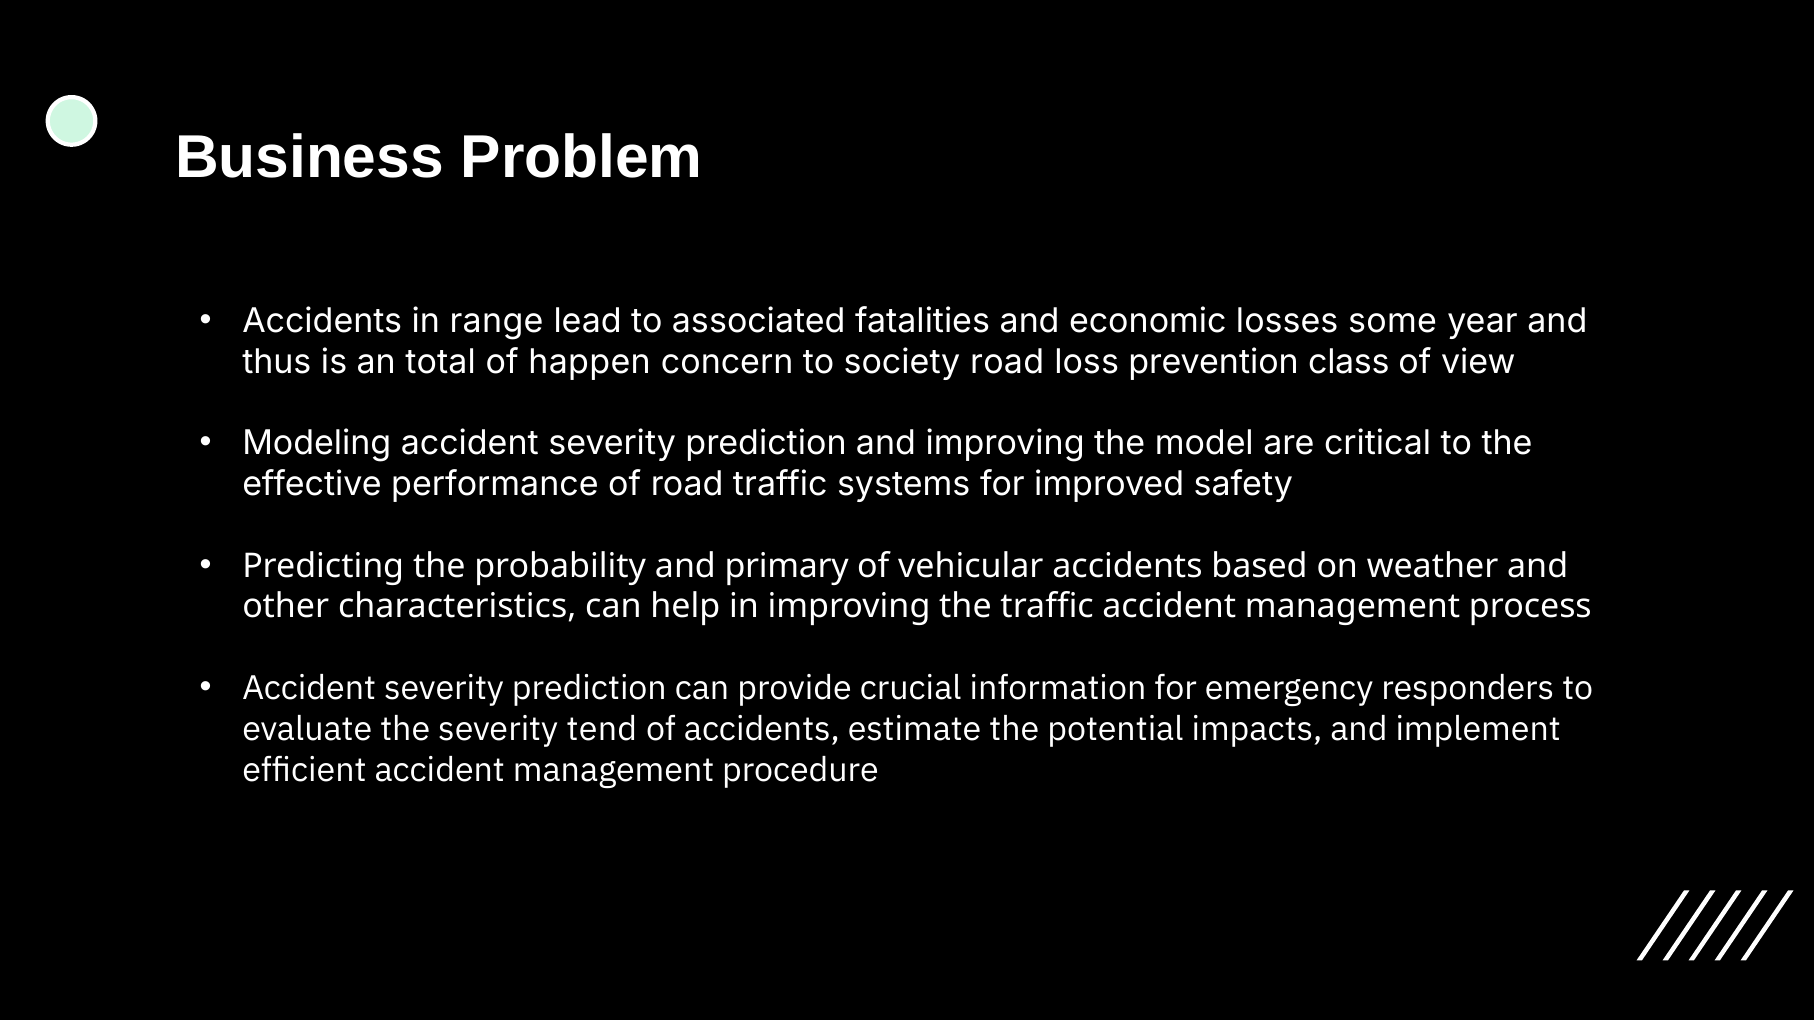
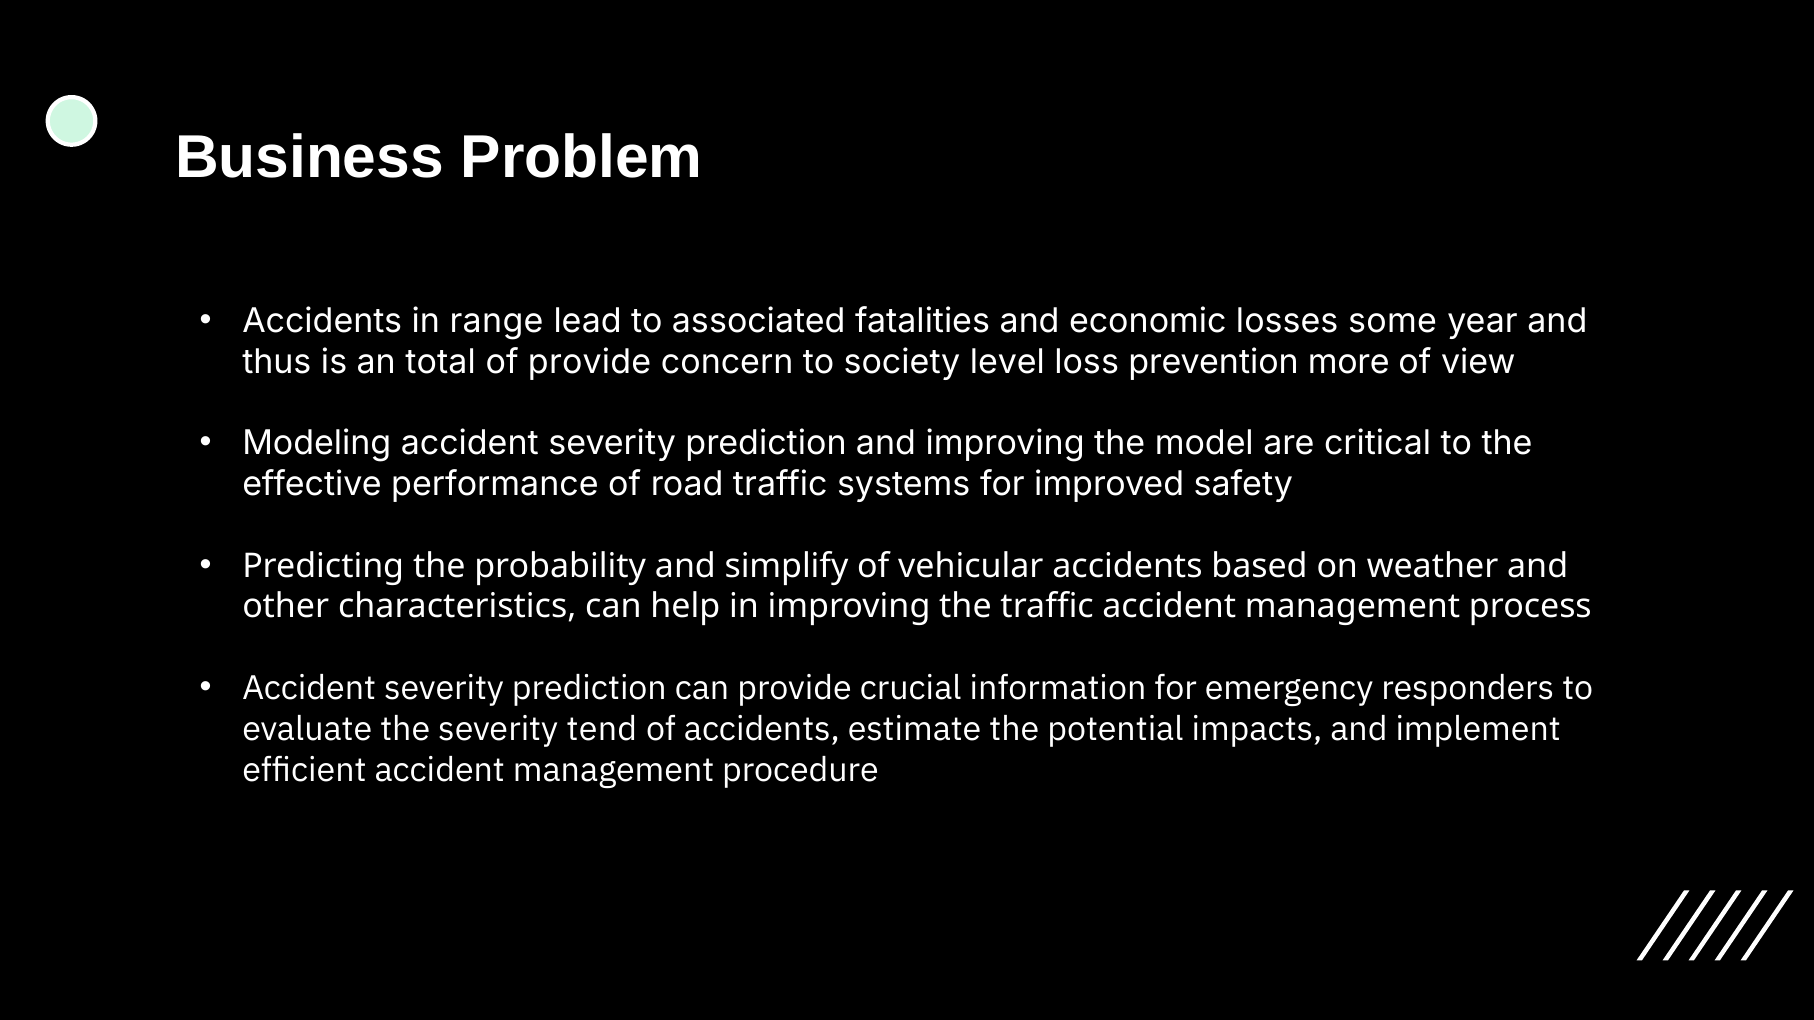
of happen: happen -> provide (590, 362)
society road: road -> level (1007, 362)
class: class -> more (1349, 362)
primary: primary -> simplify (786, 566)
